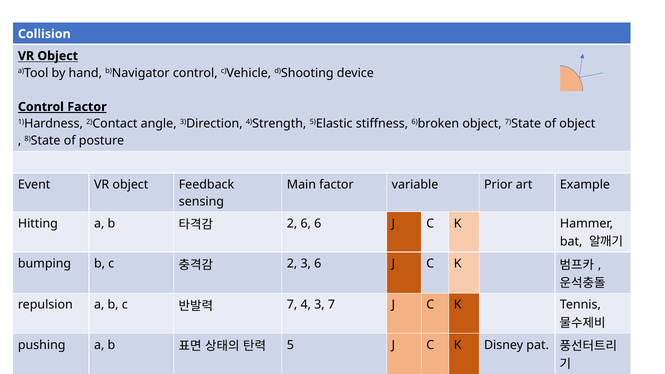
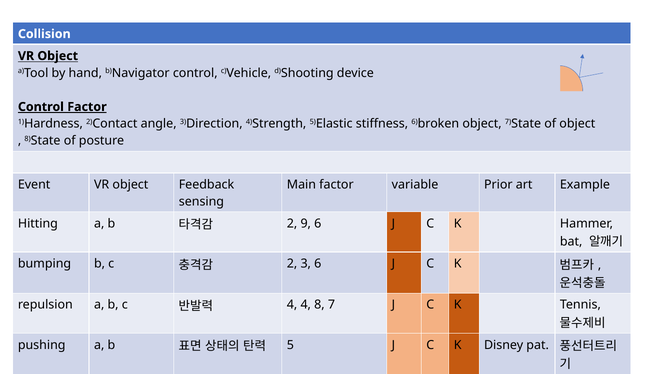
2 6: 6 -> 9 (306, 224)
7: 7 -> 4 (292, 305)
4 3: 3 -> 8 (319, 305)
